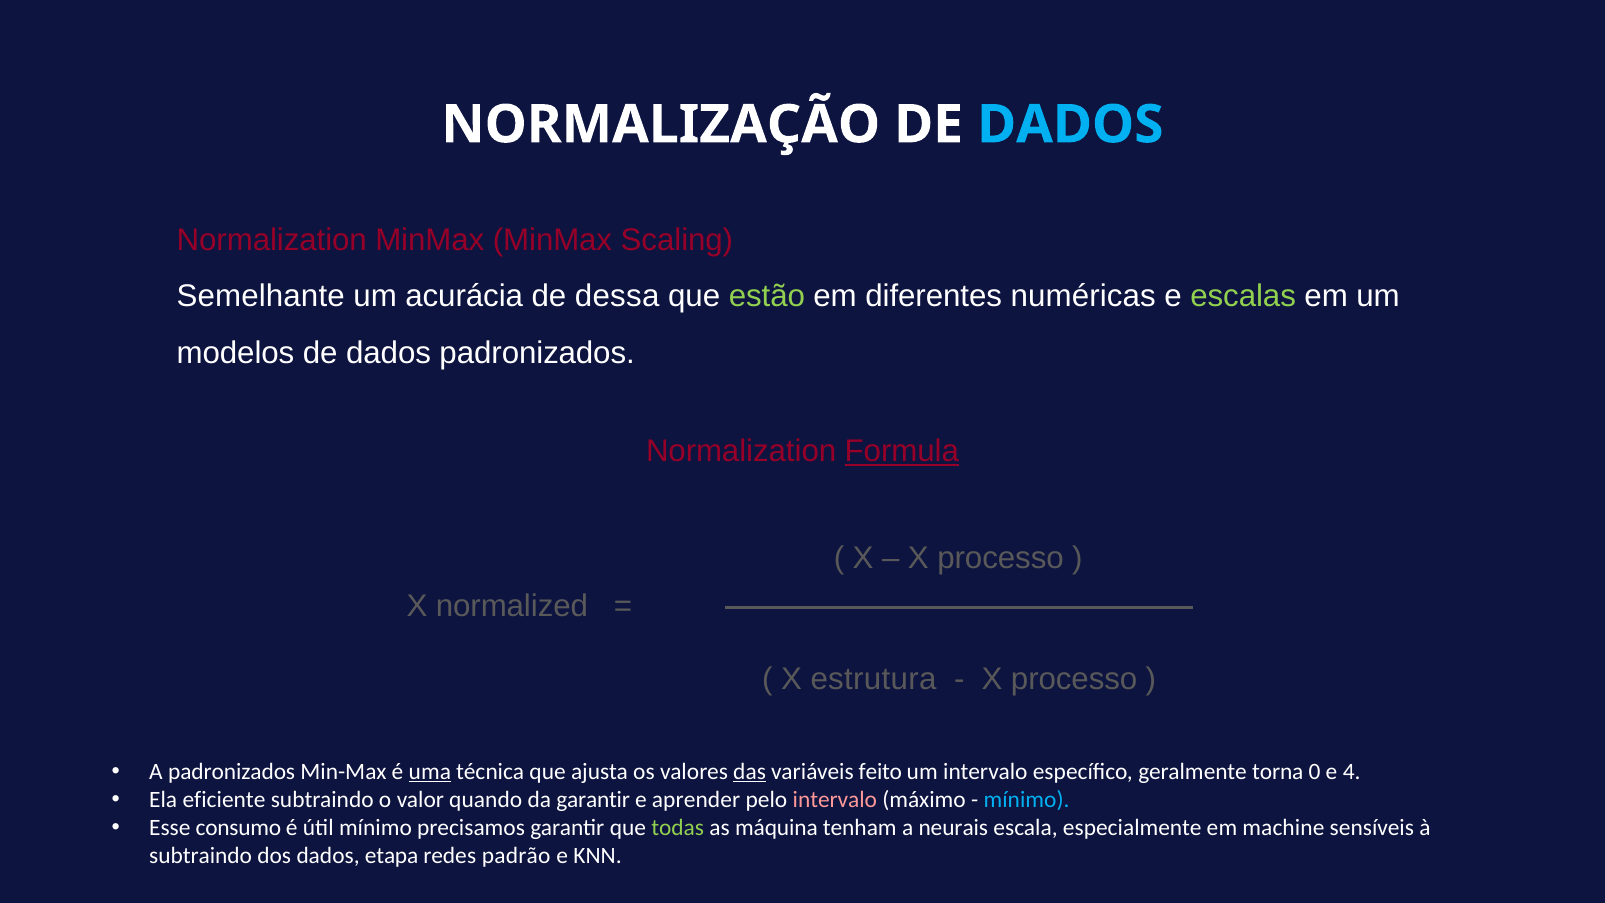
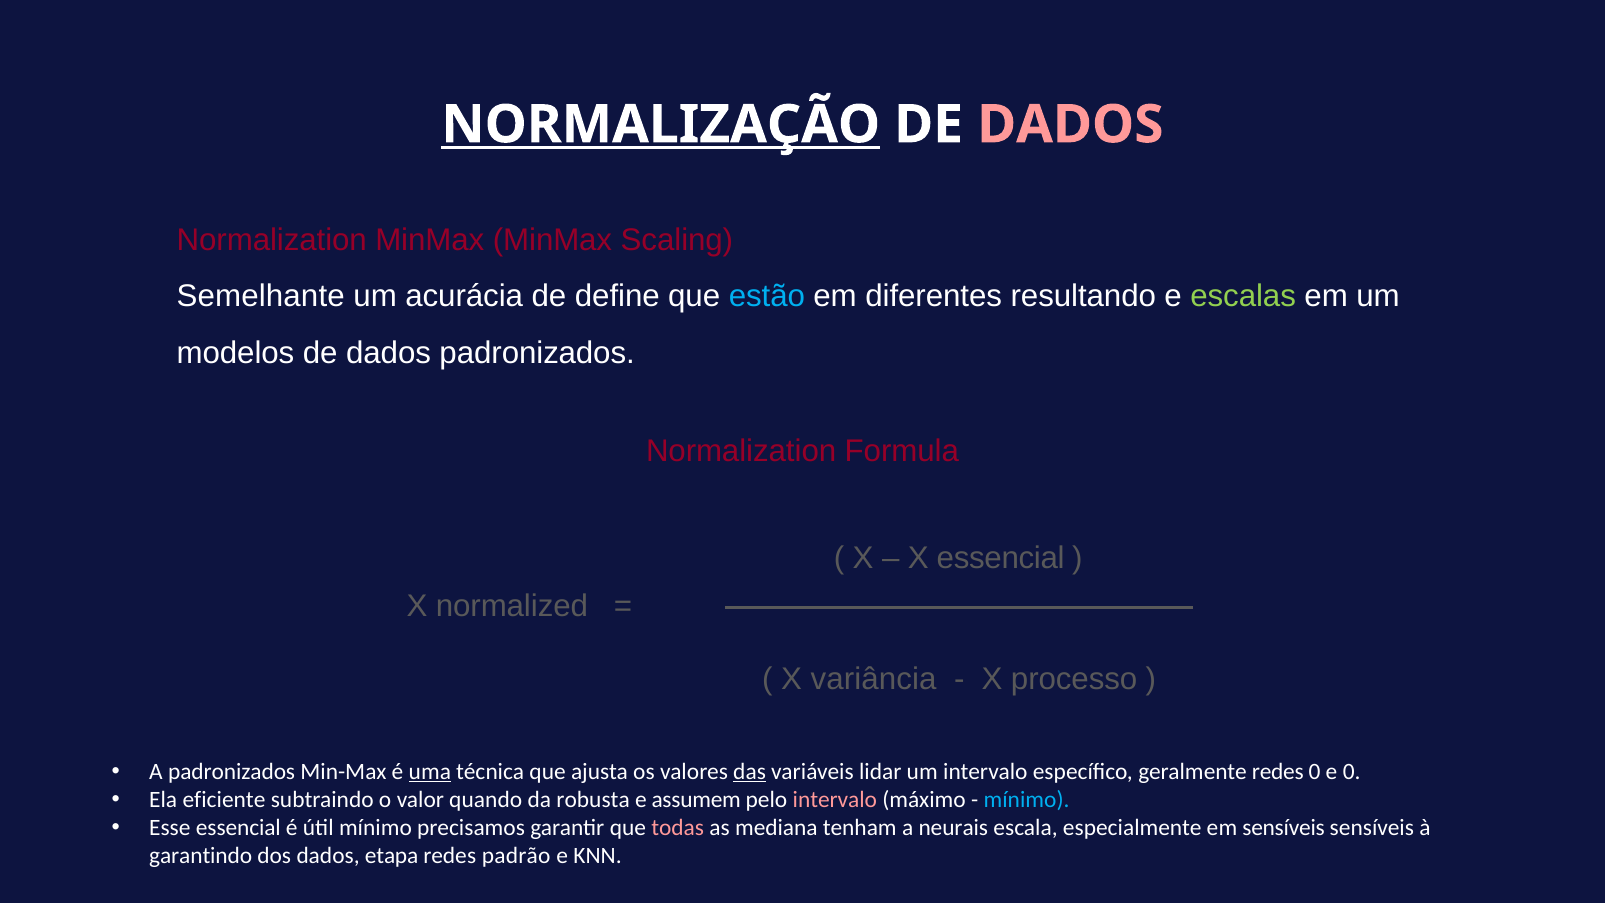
NORMALIZAÇÃO underline: none -> present (661, 125)
DADOS colour: light blue -> pink (1070, 125)
dessa: dessa -> define (617, 297)
estão colour: light green -> light blue (767, 297)
numéricas: numéricas -> resultando (1083, 297)
Formula underline: present -> none (902, 452)
processo: processo -> essencial (1001, 558)
estrutura: estrutura -> variância (874, 679)
feito: feito -> lidar (880, 771)
geralmente torna: torna -> redes (1278, 771)
e 4: 4 -> 0 (1352, 771)
da garantir: garantir -> robusta (593, 799)
aprender: aprender -> assumem (696, 799)
Esse consumo: consumo -> essencial (238, 828)
todas colour: light green -> pink (678, 828)
máquina: máquina -> mediana (776, 828)
em machine: machine -> sensíveis (1284, 828)
subtraindo: subtraindo -> garantindo (201, 856)
